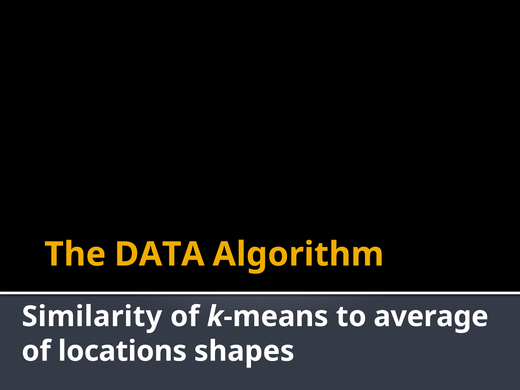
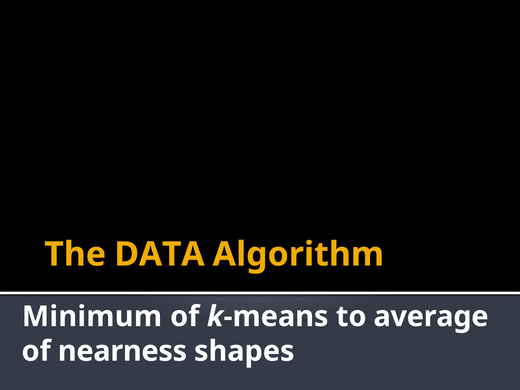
Similarity: Similarity -> Minimum (92, 317)
locations: locations -> nearness (122, 351)
